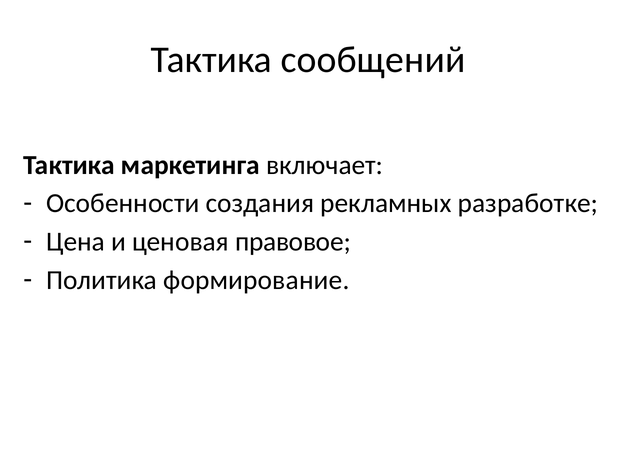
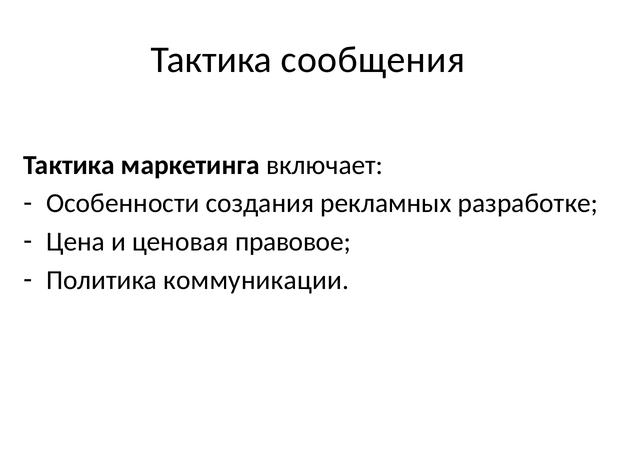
сообщений: сообщений -> сообщения (373, 60)
формирование: формирование -> коммуникации (256, 280)
